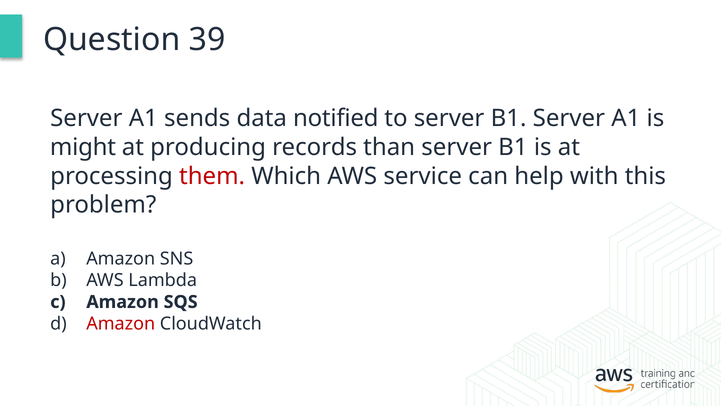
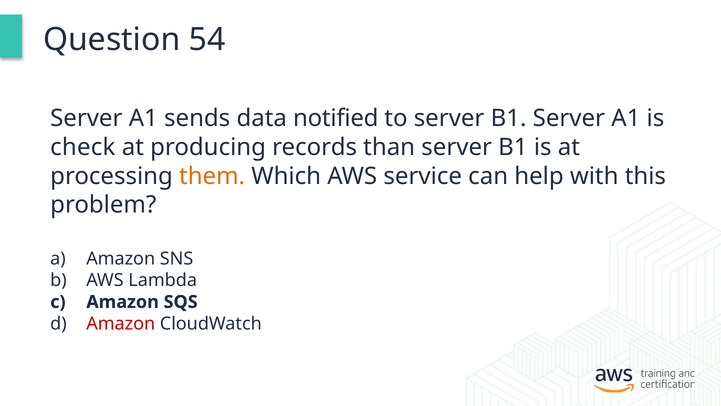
39: 39 -> 54 (207, 40)
might: might -> check (83, 147)
them colour: red -> orange (212, 176)
